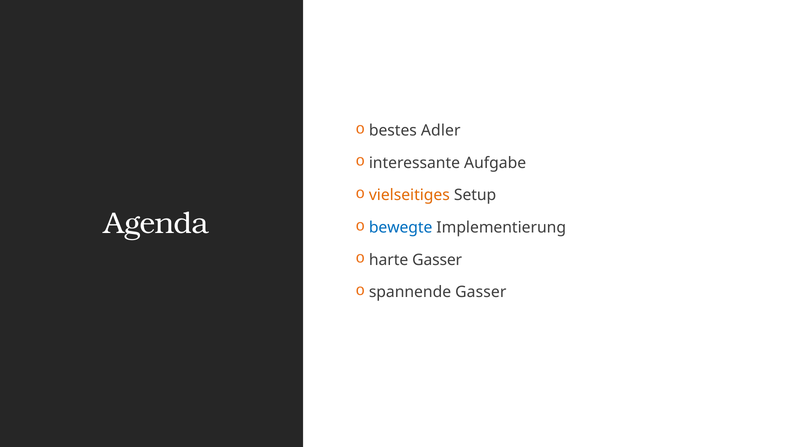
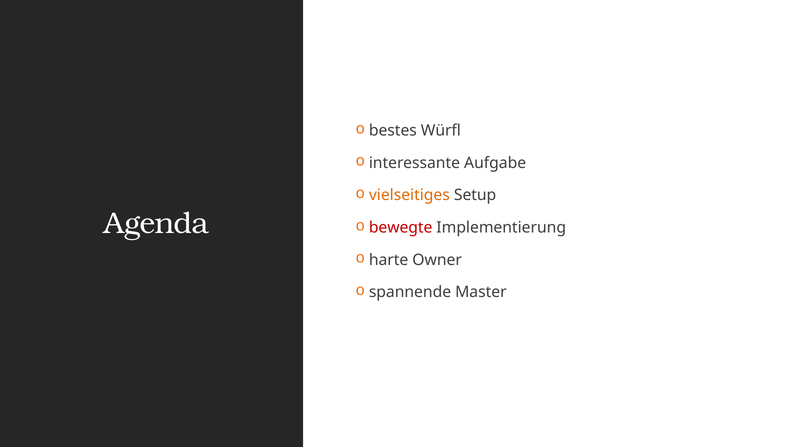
Adler: Adler -> Würfl (441, 130)
bewegte colour: blue -> red (401, 227)
harte Gasser: Gasser -> Owner (437, 260)
spannende Gasser: Gasser -> Master (481, 292)
